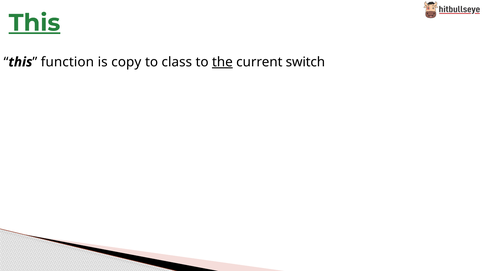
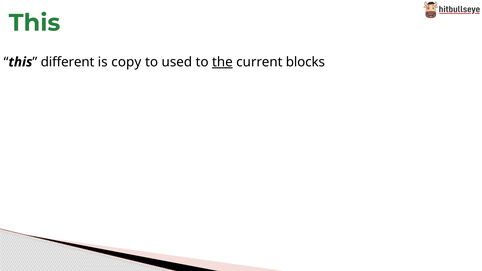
This underline: present -> none (34, 23)
function: function -> different (68, 62)
class: class -> used (177, 62)
switch: switch -> blocks (305, 62)
